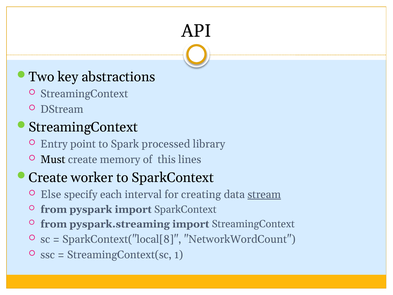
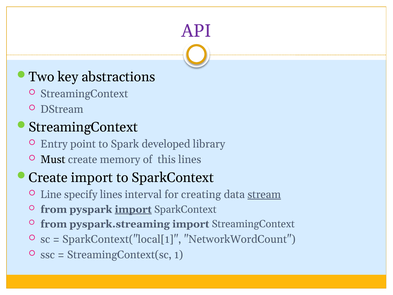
API colour: black -> purple (196, 31)
processed: processed -> developed (166, 144)
Create worker: worker -> import (92, 177)
Else: Else -> Line (51, 194)
specify each: each -> lines (111, 194)
import underline: none -> present (133, 209)
SparkContext("local[8: SparkContext("local[8 -> SparkContext("local[1 (122, 239)
